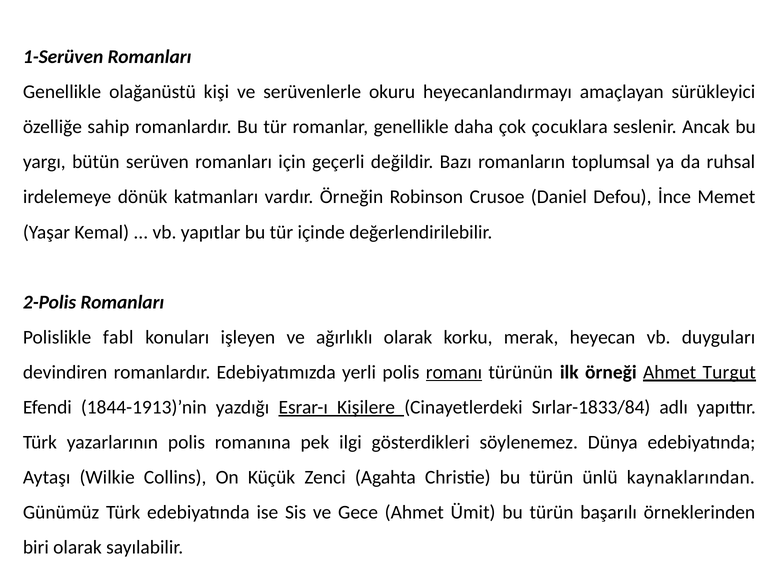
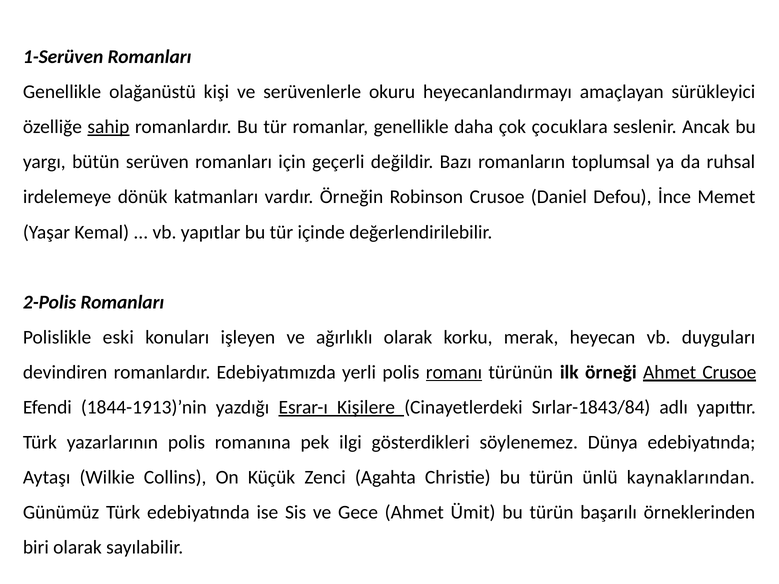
sahip underline: none -> present (108, 127)
fabl: fabl -> eski (118, 337)
Ahmet Turgut: Turgut -> Crusoe (729, 372)
Sırlar-1833/84: Sırlar-1833/84 -> Sırlar-1843/84 (591, 407)
